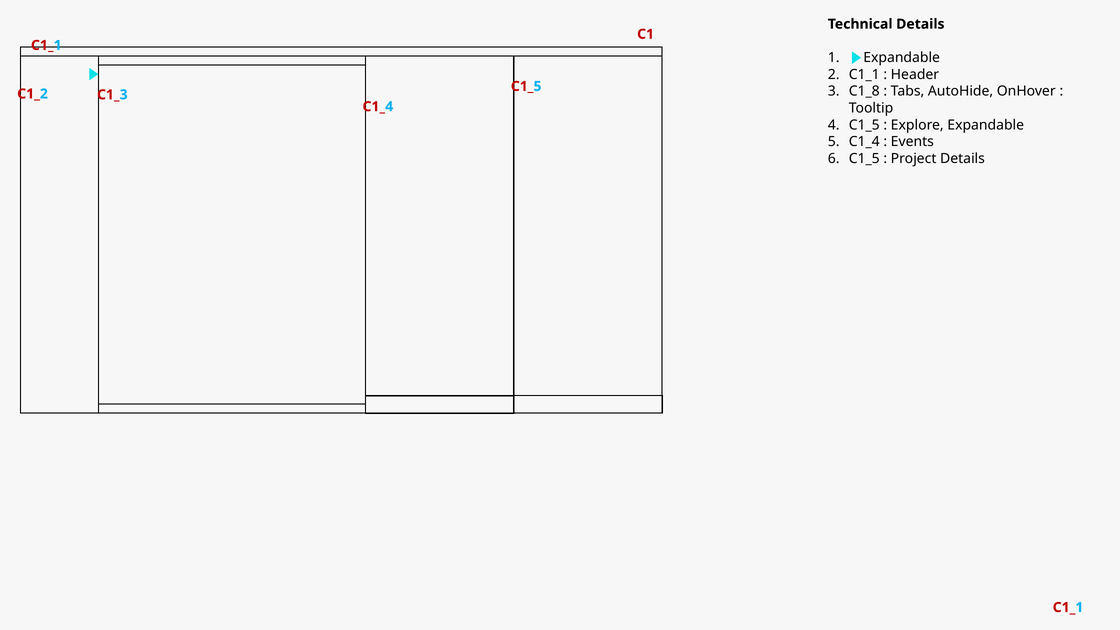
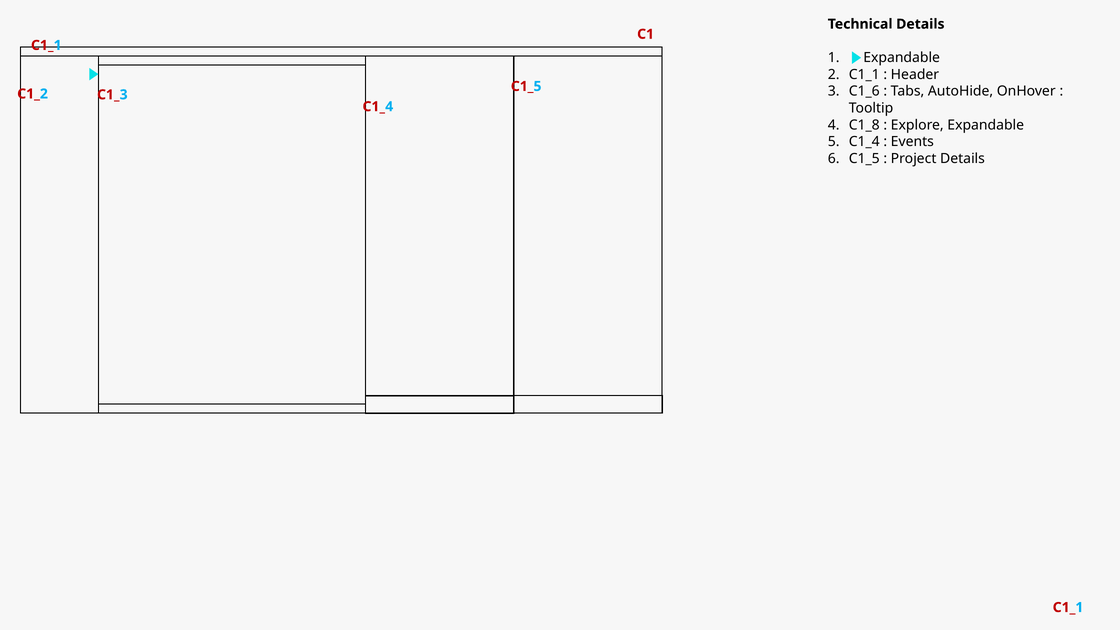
C1_8: C1_8 -> C1_6 (864, 91)
C1_5: C1_5 -> C1_8 (864, 125)
